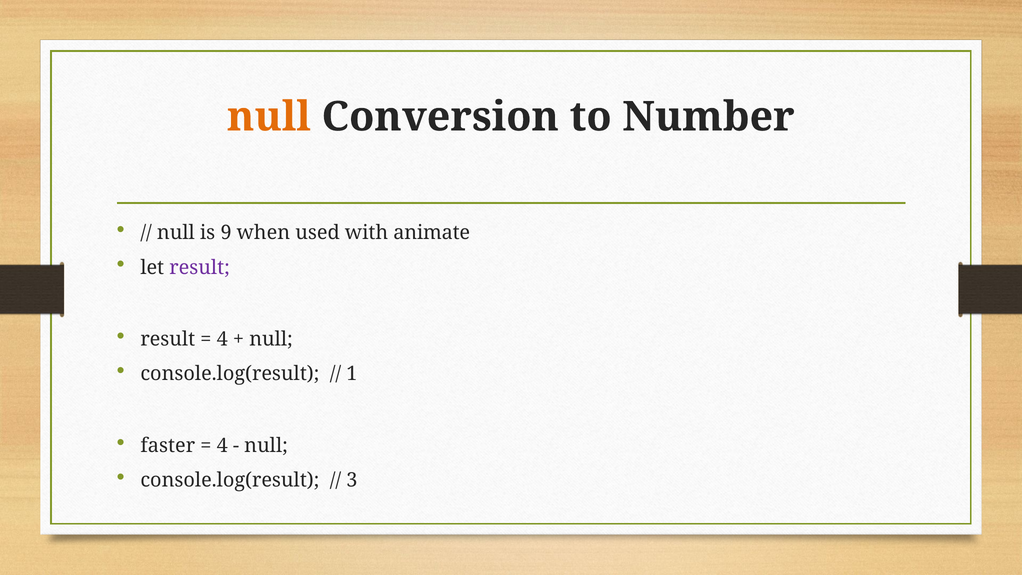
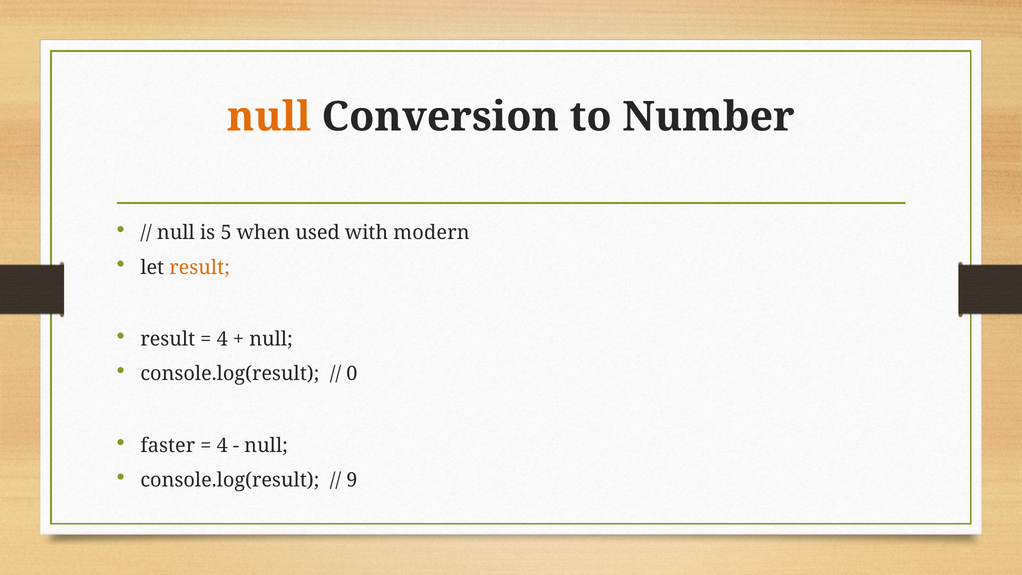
9: 9 -> 5 (226, 233)
animate: animate -> modern (432, 233)
result colour: purple -> orange (200, 267)
1: 1 -> 0 (352, 374)
3: 3 -> 9 (352, 480)
